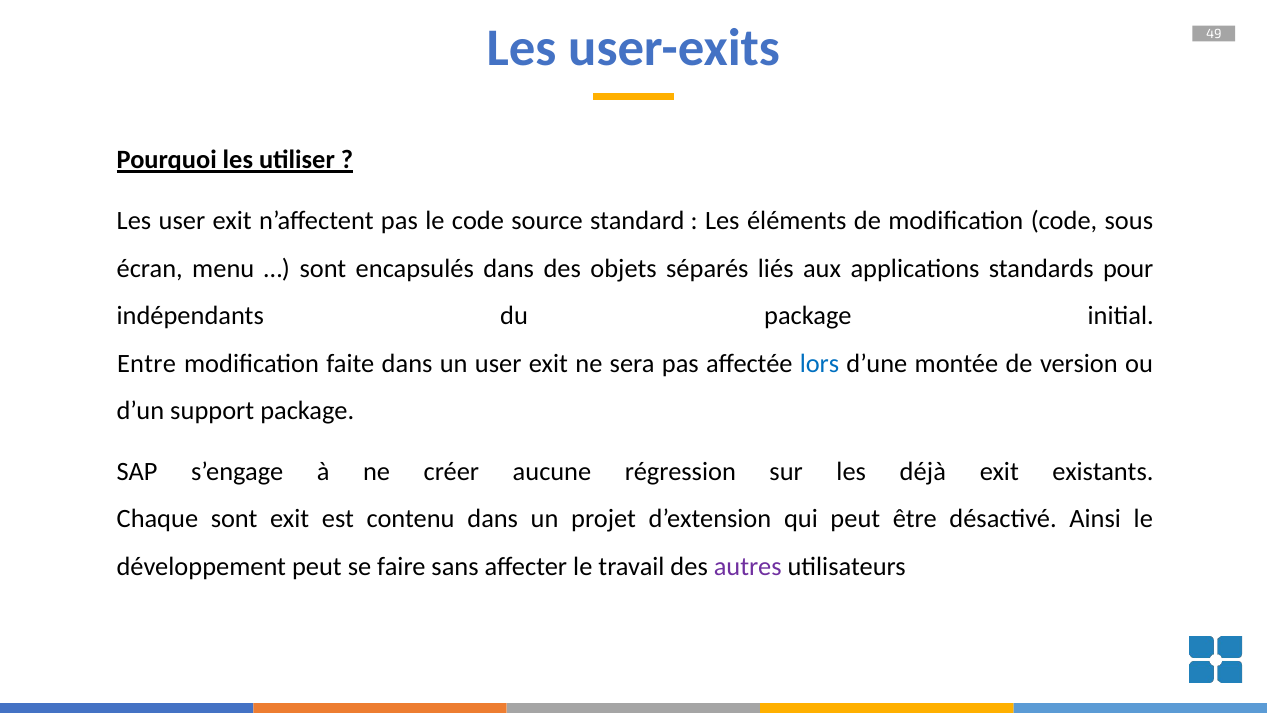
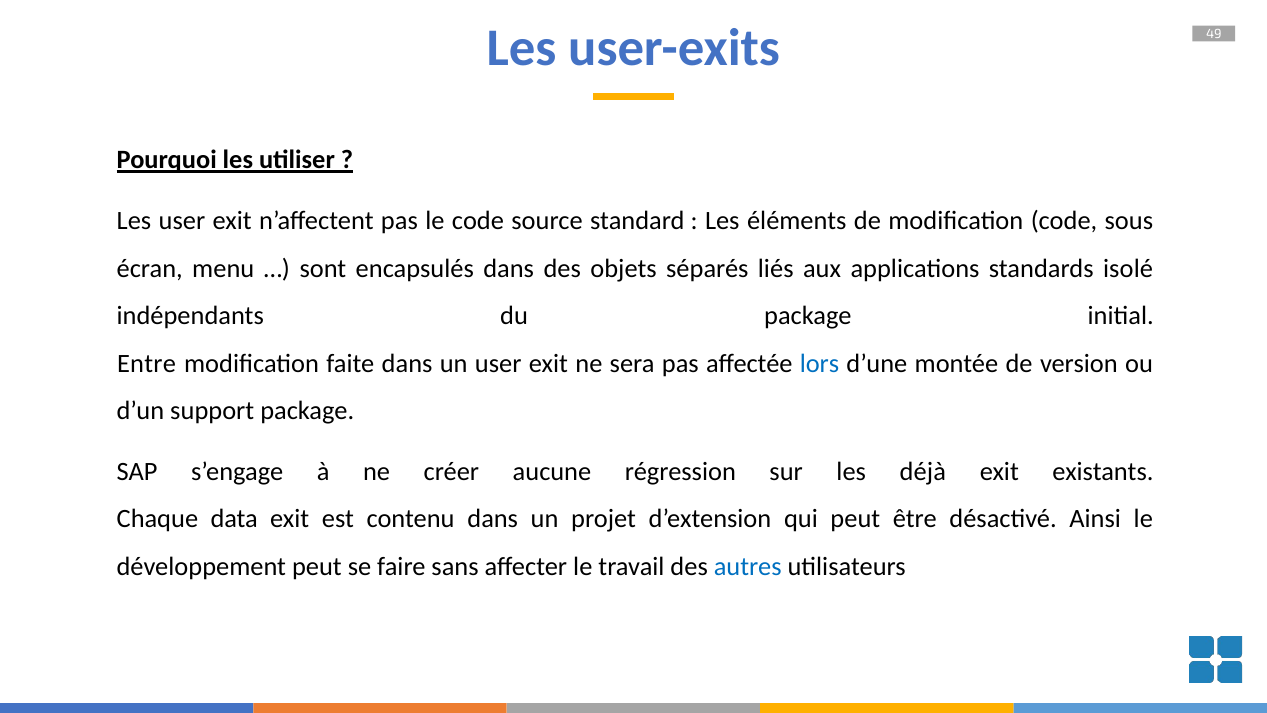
pour: pour -> isolé (1128, 268)
Chaque sont: sont -> data (234, 519)
autres colour: purple -> blue (748, 566)
